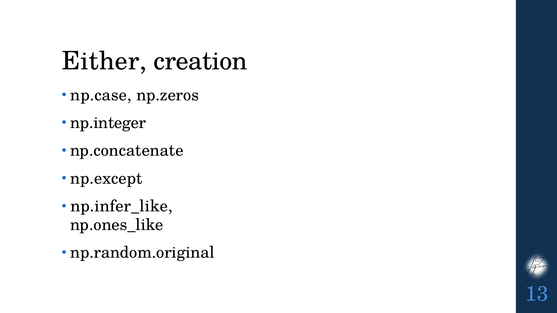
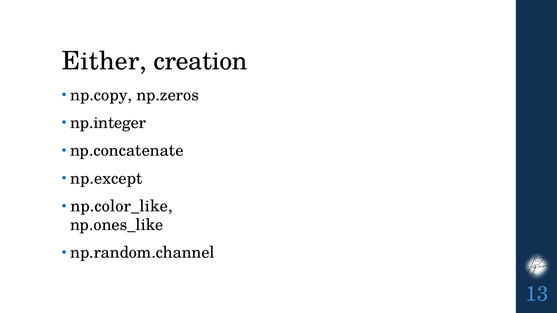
np.case: np.case -> np.copy (101, 95)
np.infer_like: np.infer_like -> np.color_like (122, 206)
np.random.original: np.random.original -> np.random.channel (142, 253)
